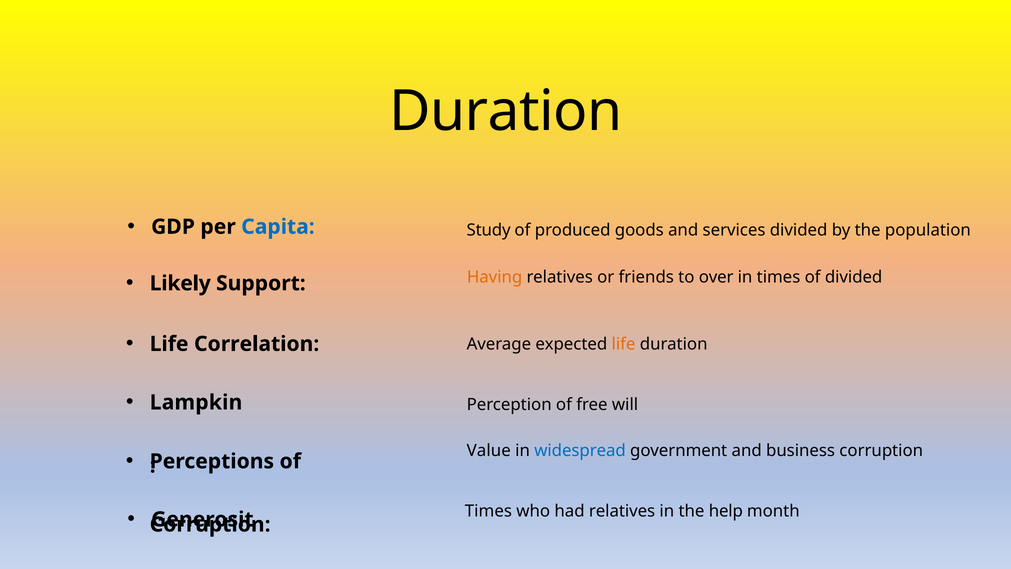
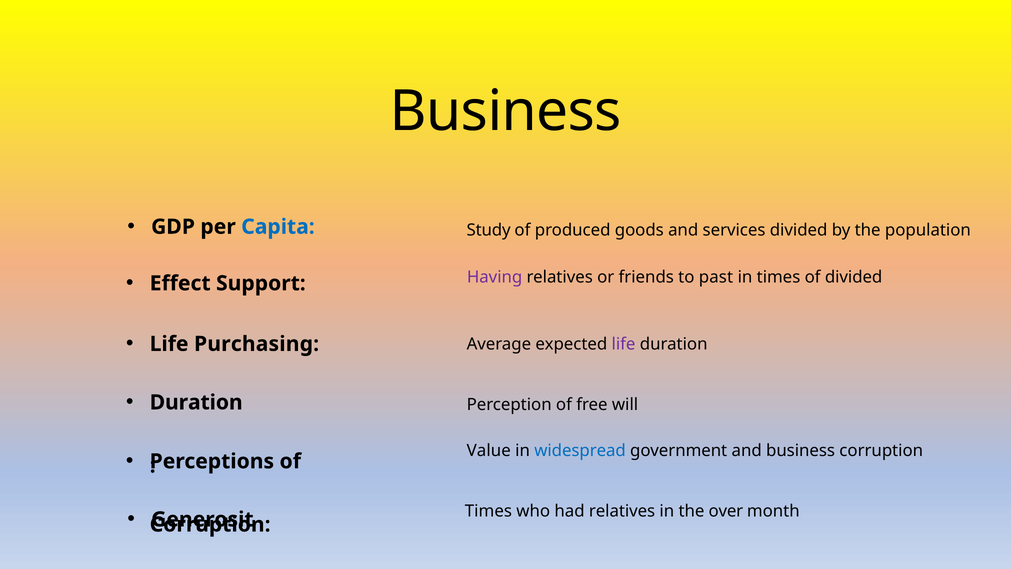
Duration: Duration -> Business (506, 112)
Having colour: orange -> purple (495, 277)
over: over -> past (716, 277)
Likely: Likely -> Effect (180, 283)
Correlation: Correlation -> Purchasing (257, 344)
life colour: orange -> purple (624, 344)
Lampkin: Lampkin -> Duration (196, 402)
help: help -> over (726, 511)
